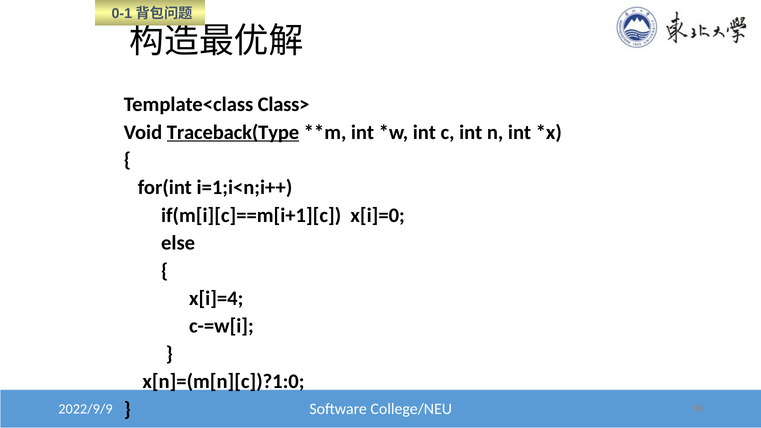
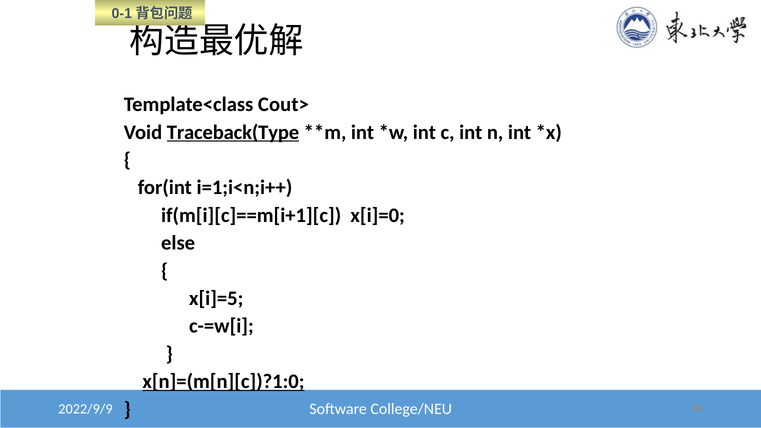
Class>: Class> -> Cout> (283, 105)
x[i]=4: x[i]=4 -> x[i]=5 (216, 298)
x[n]=(m[n][c])?1:0 underline: none -> present (223, 382)
